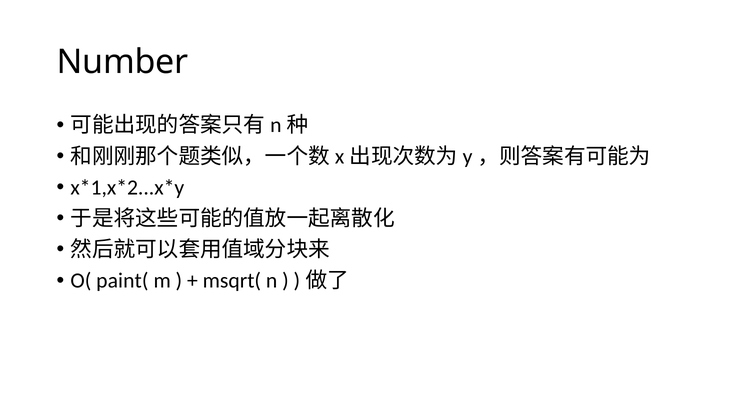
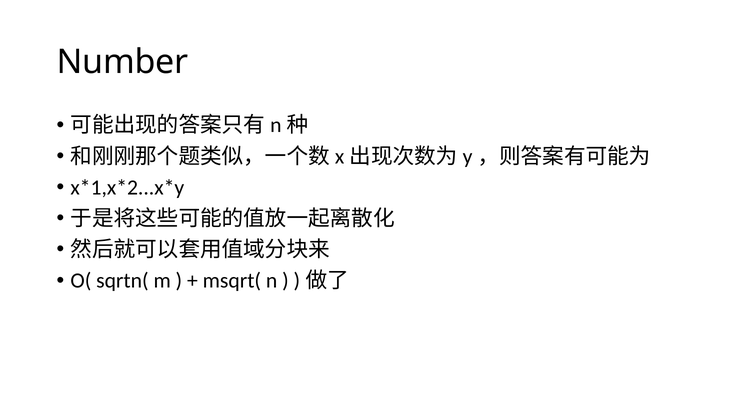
paint(: paint( -> sqrtn( (122, 281)
